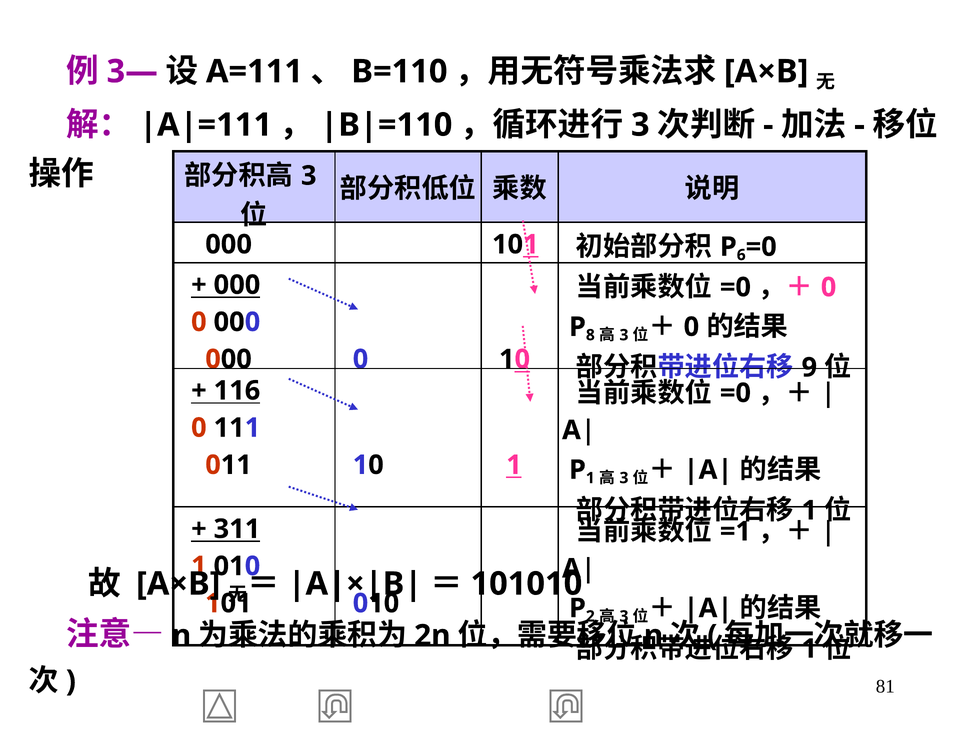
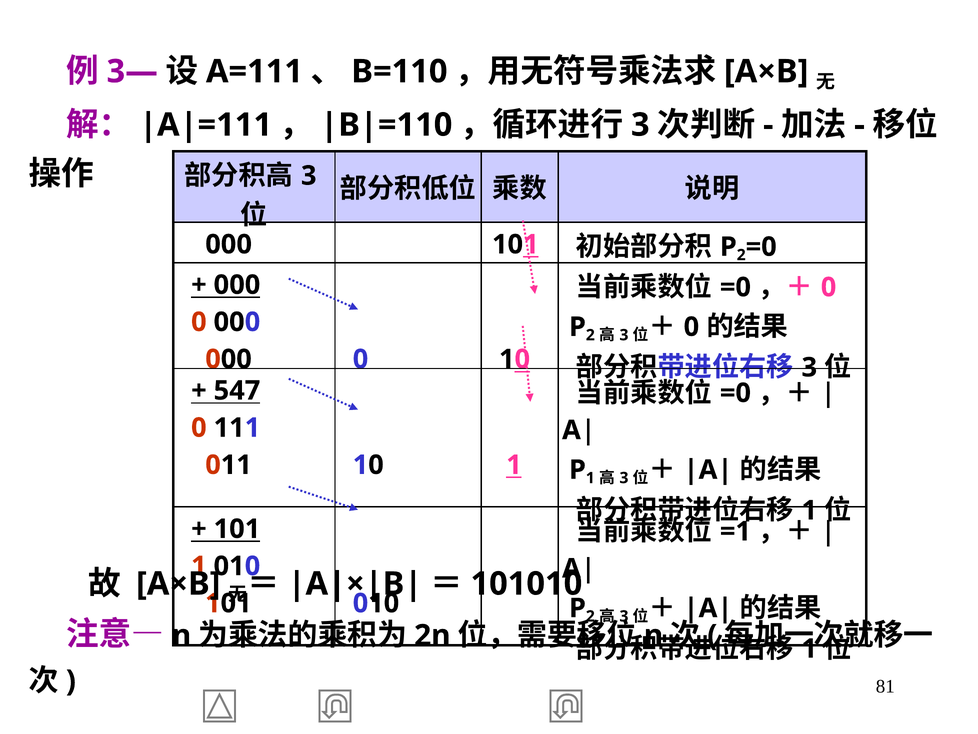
6: 6 -> 2 (741, 255)
8: 8 -> 2 (590, 335)
9: 9 -> 3 (809, 367)
116: 116 -> 547 (237, 390)
311: 311 -> 101 (237, 529)
